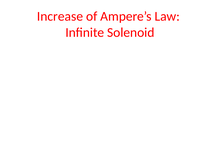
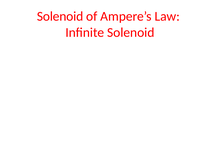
Increase: Increase -> Solenoid (60, 16)
